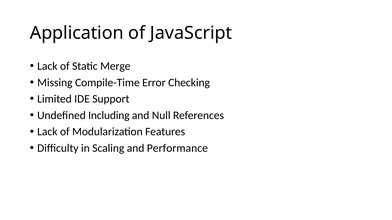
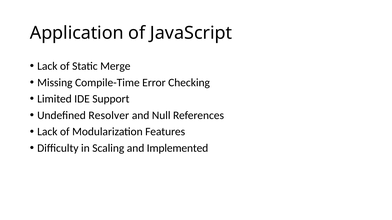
Including: Including -> Resolver (109, 116)
Performance: Performance -> Implemented (177, 148)
